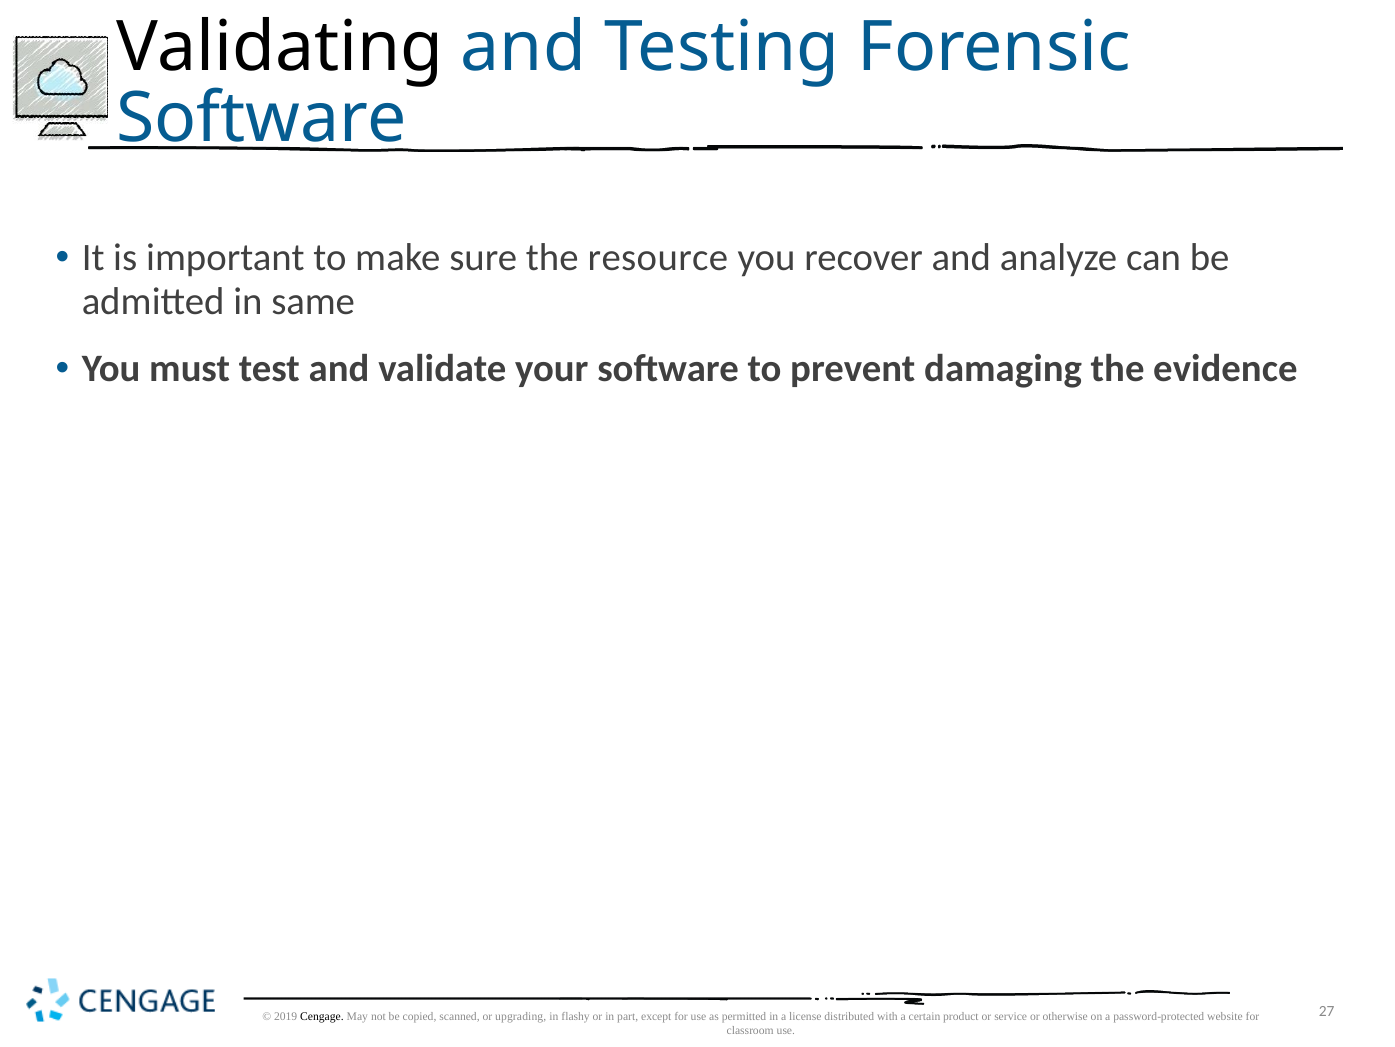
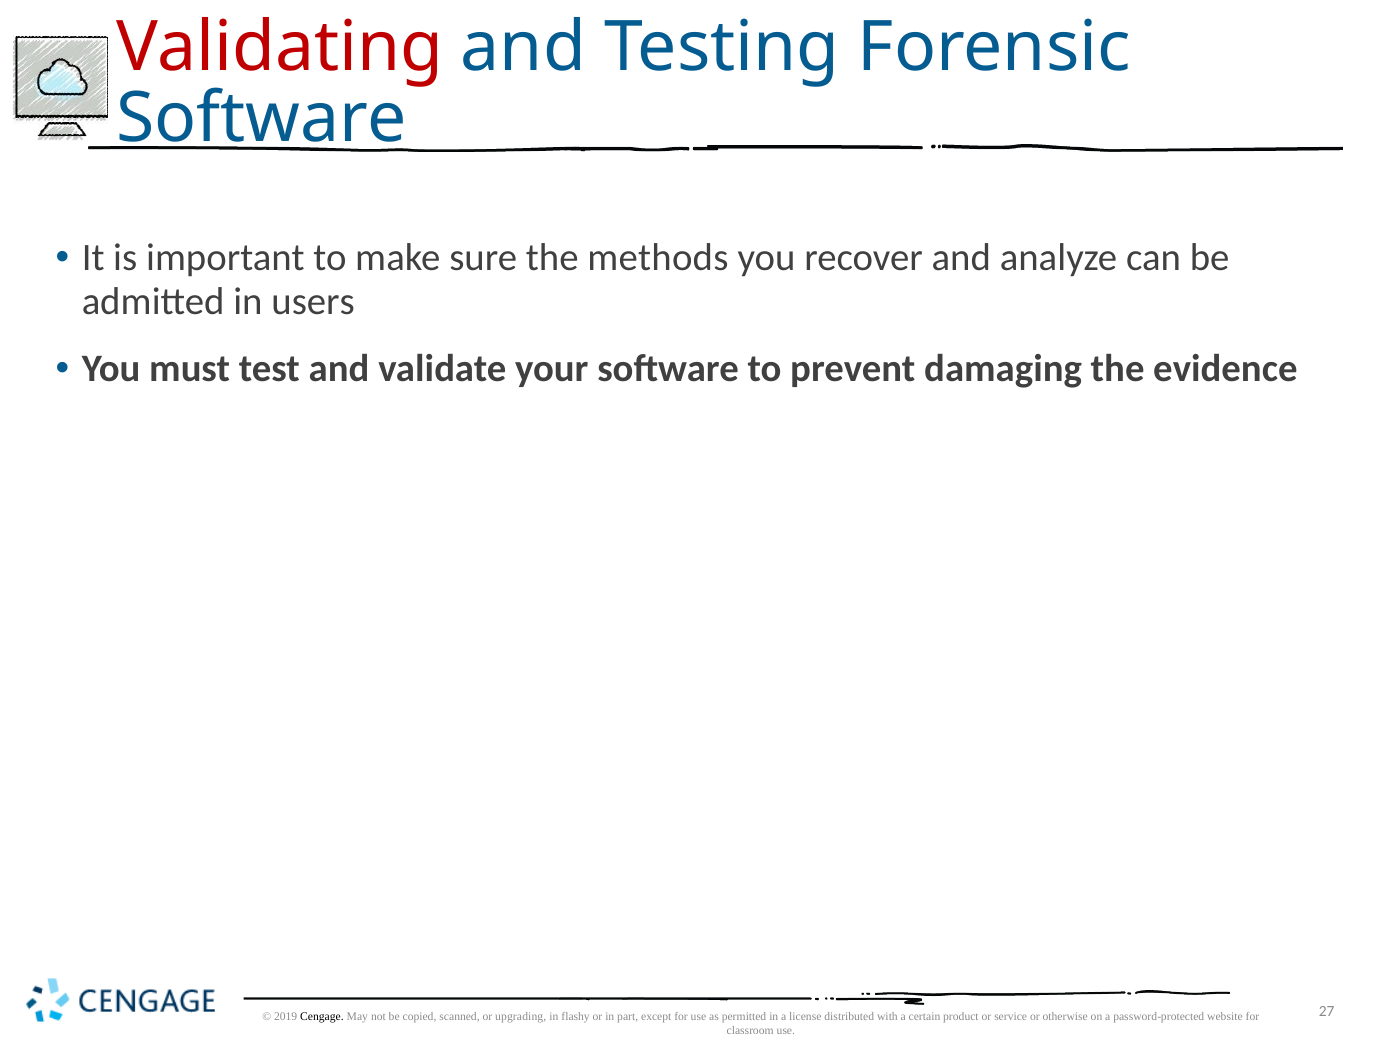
Validating colour: black -> red (280, 47)
resource: resource -> methods (658, 257)
same: same -> users (313, 301)
